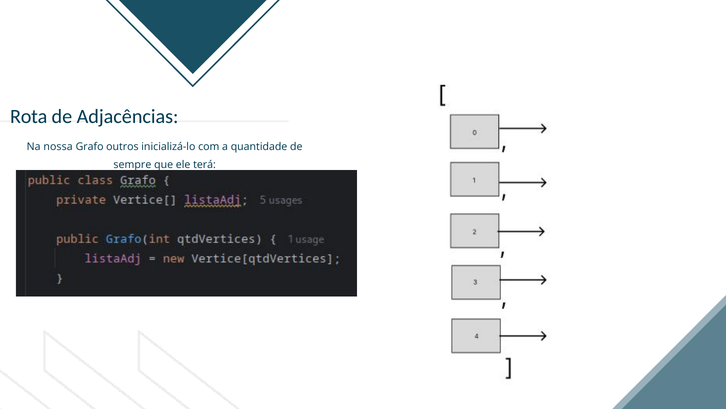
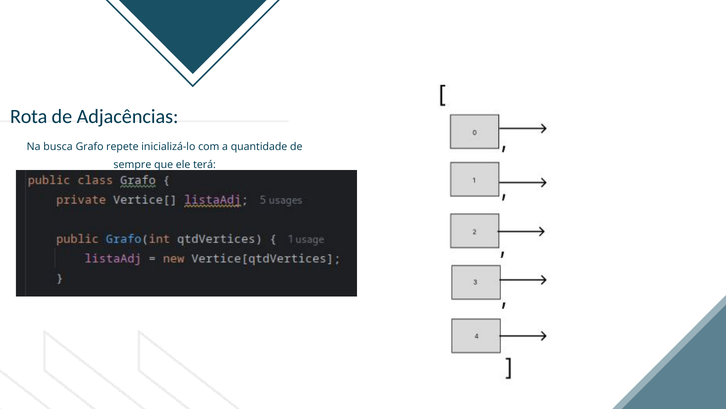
nossa: nossa -> busca (58, 147)
outros: outros -> repete (122, 147)
